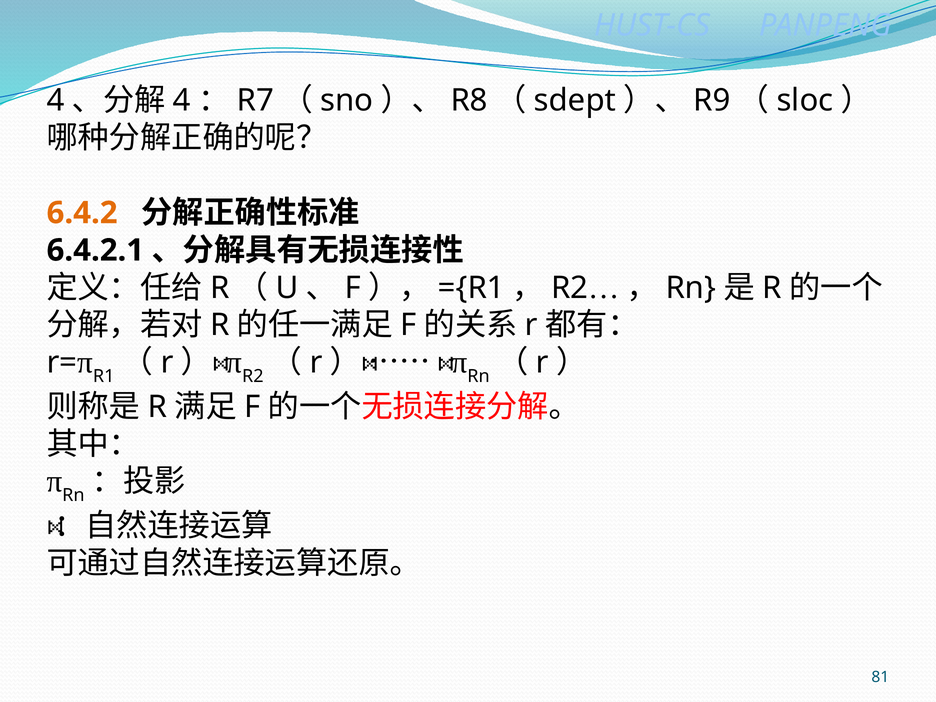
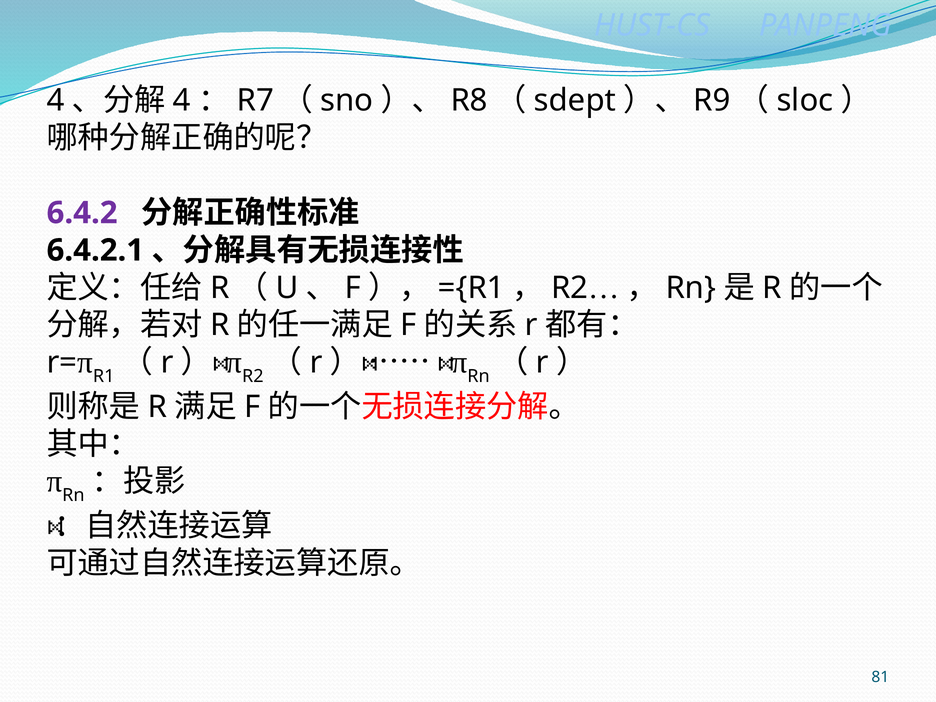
6.4.2 colour: orange -> purple (82, 213)
